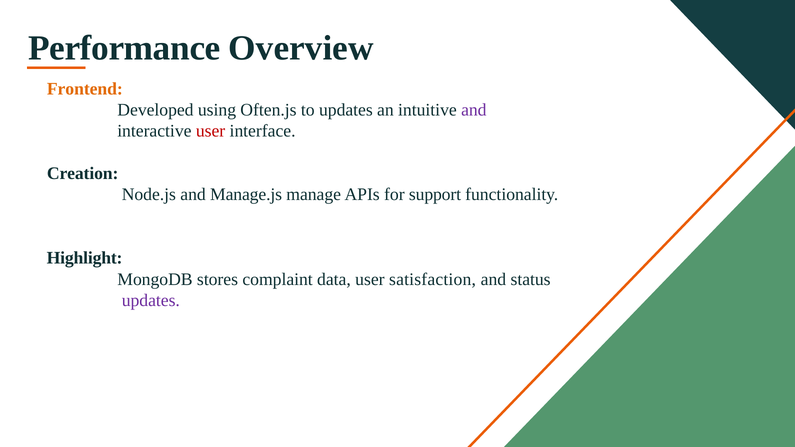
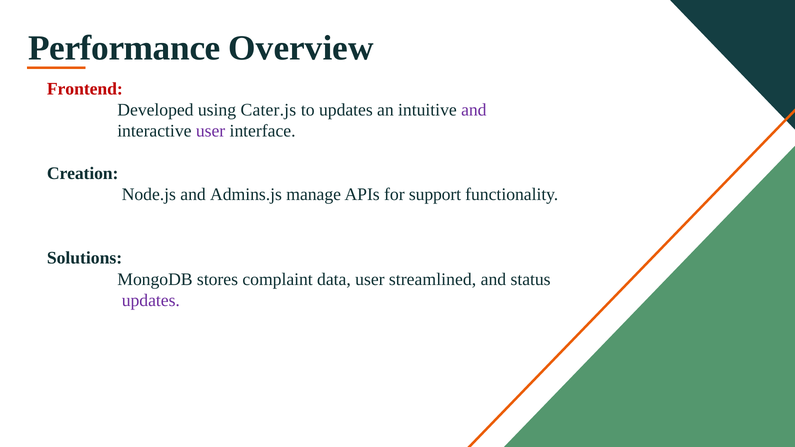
Frontend colour: orange -> red (85, 89)
Often.js: Often.js -> Cater.js (268, 110)
user colour: red -> purple (211, 131)
Manage.js: Manage.js -> Admins.js (246, 195)
Highlight: Highlight -> Solutions (85, 258)
satisfaction: satisfaction -> streamlined (433, 279)
